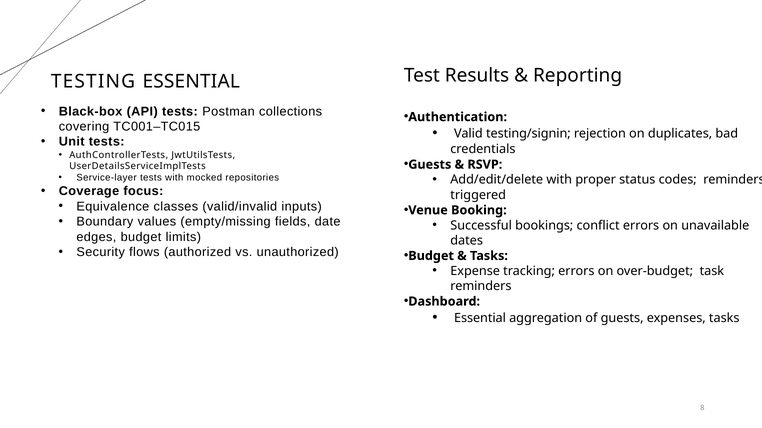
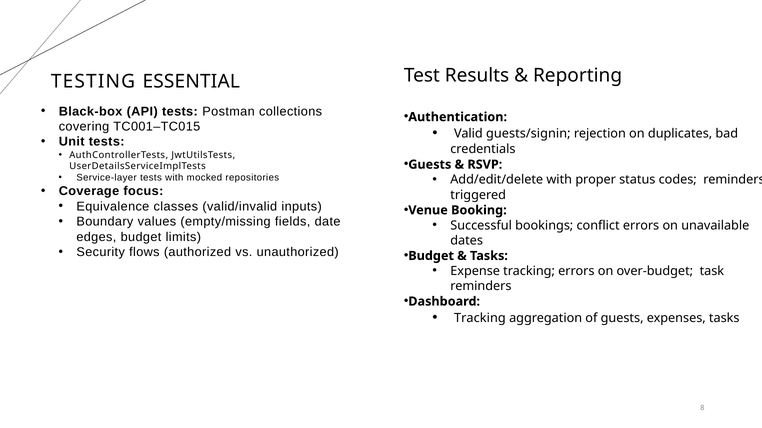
testing/signin: testing/signin -> guests/signin (528, 134)
Essential: Essential -> Tracking (480, 319)
